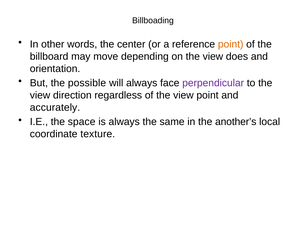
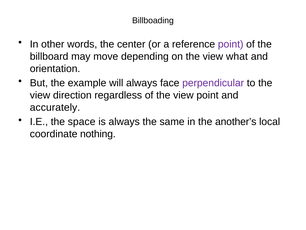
point colour: orange -> purple (231, 44)
does: does -> what (237, 56)
possible: possible -> example (87, 83)
texture: texture -> nothing (98, 134)
